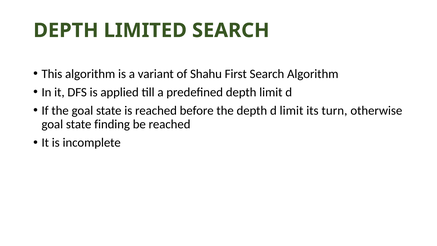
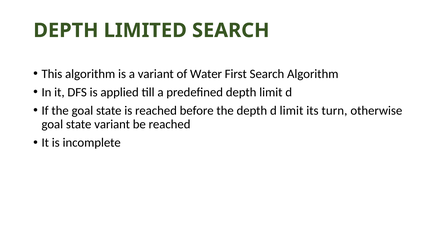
Shahu: Shahu -> Water (206, 74)
state finding: finding -> variant (112, 124)
